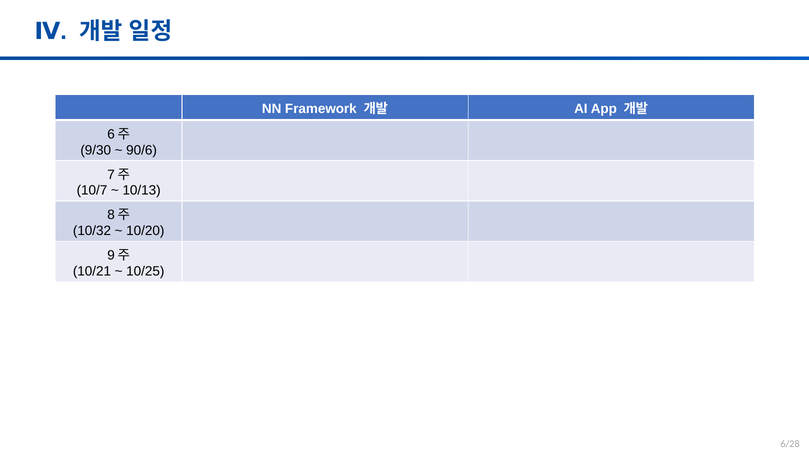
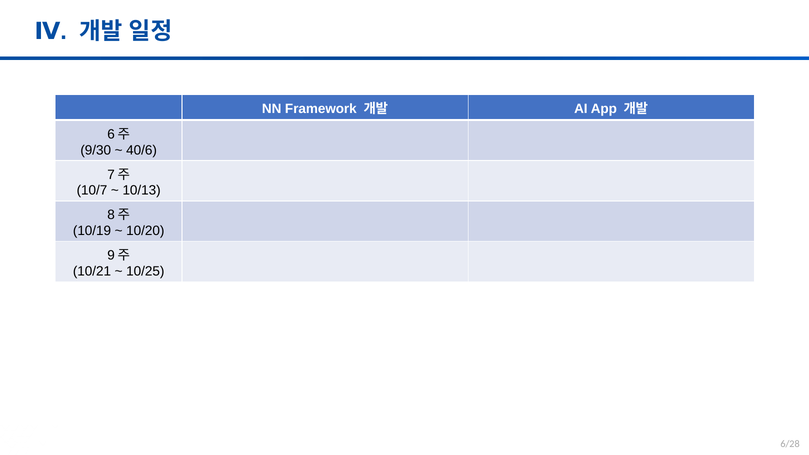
90/6: 90/6 -> 40/6 (142, 150)
10/32: 10/32 -> 10/19 (92, 231)
